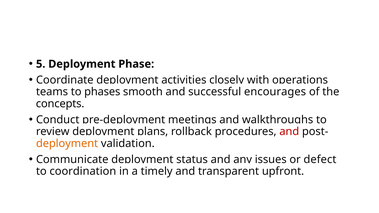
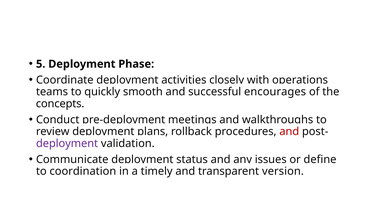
phases: phases -> quickly (102, 92)
deployment colour: orange -> purple (67, 144)
defect: defect -> define (320, 160)
upfront: upfront -> version (283, 171)
